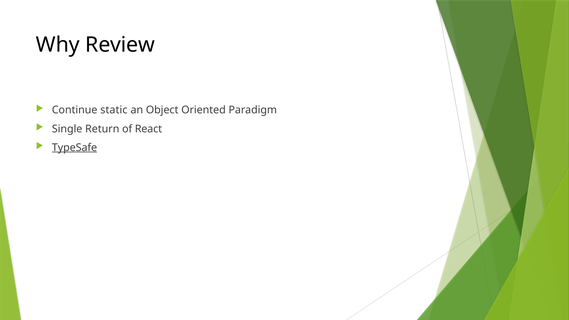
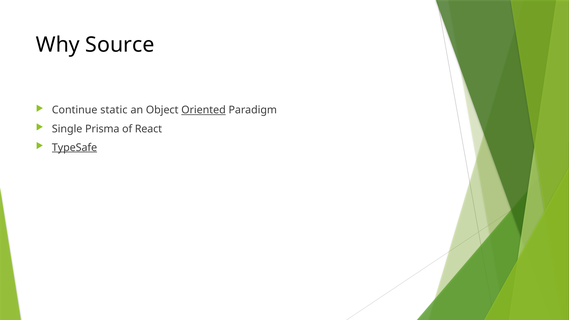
Review: Review -> Source (120, 45)
Oriented underline: none -> present (204, 110)
Return: Return -> Prisma (102, 129)
